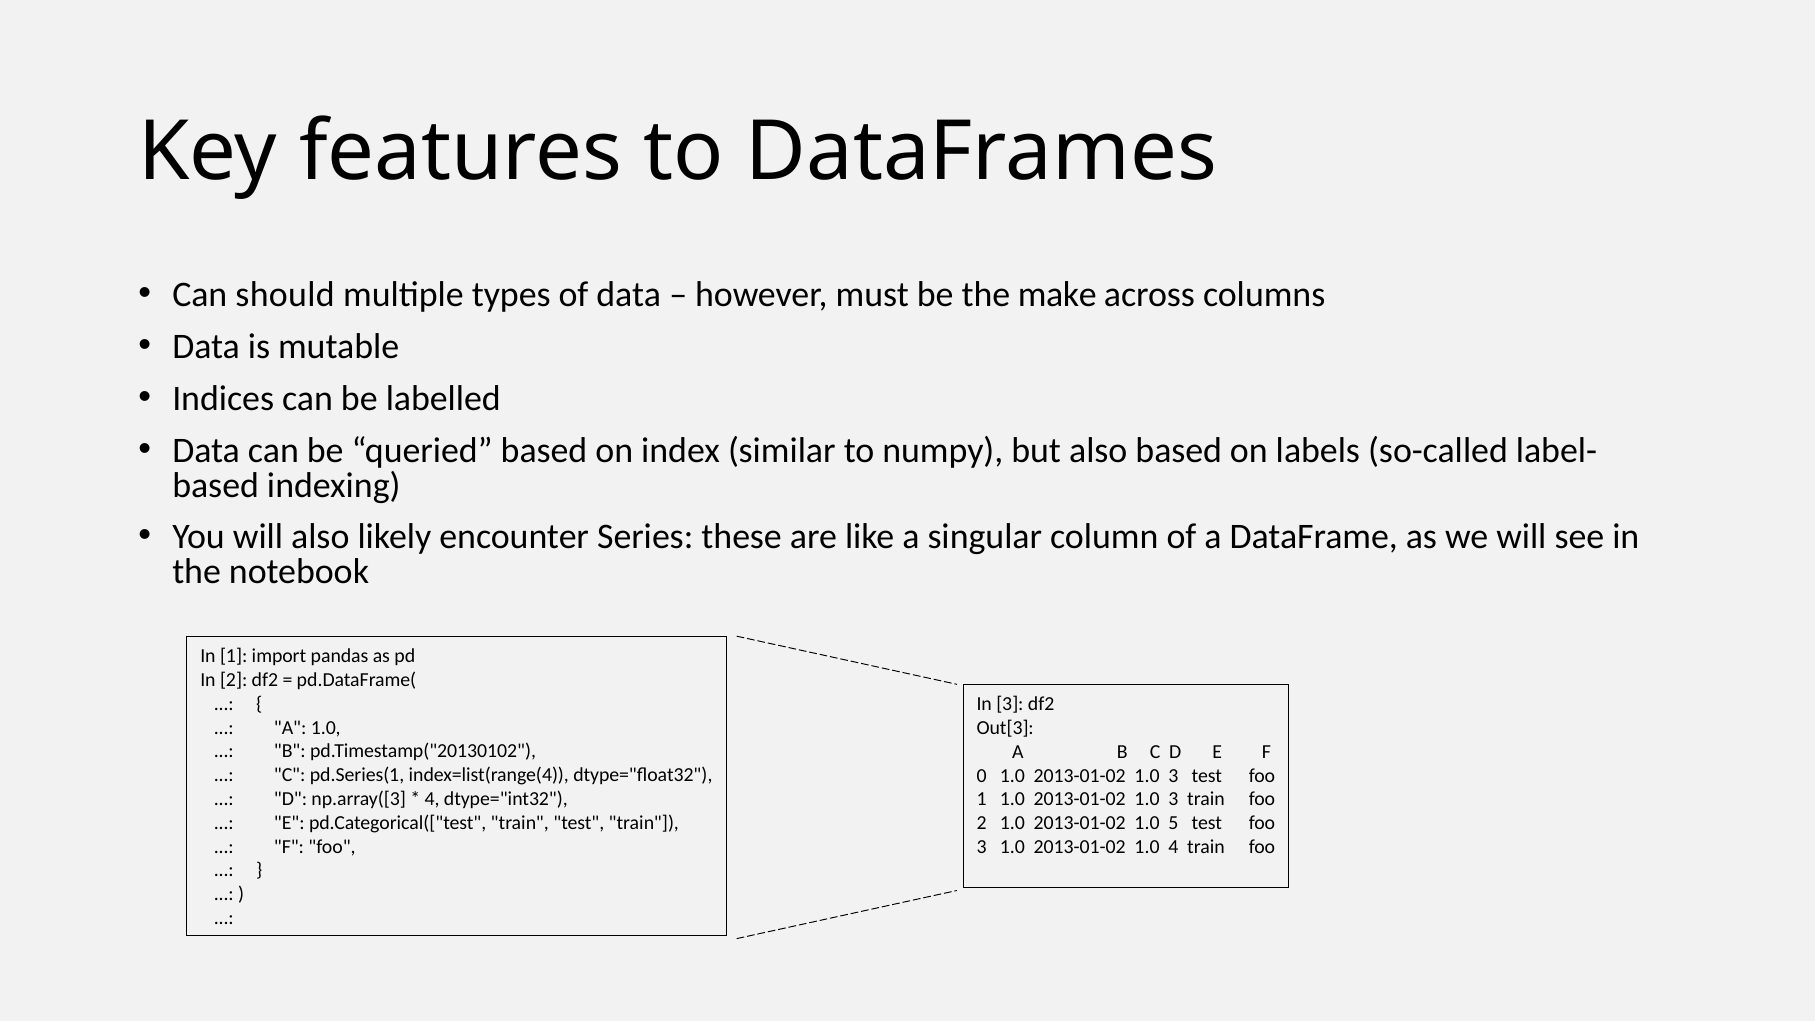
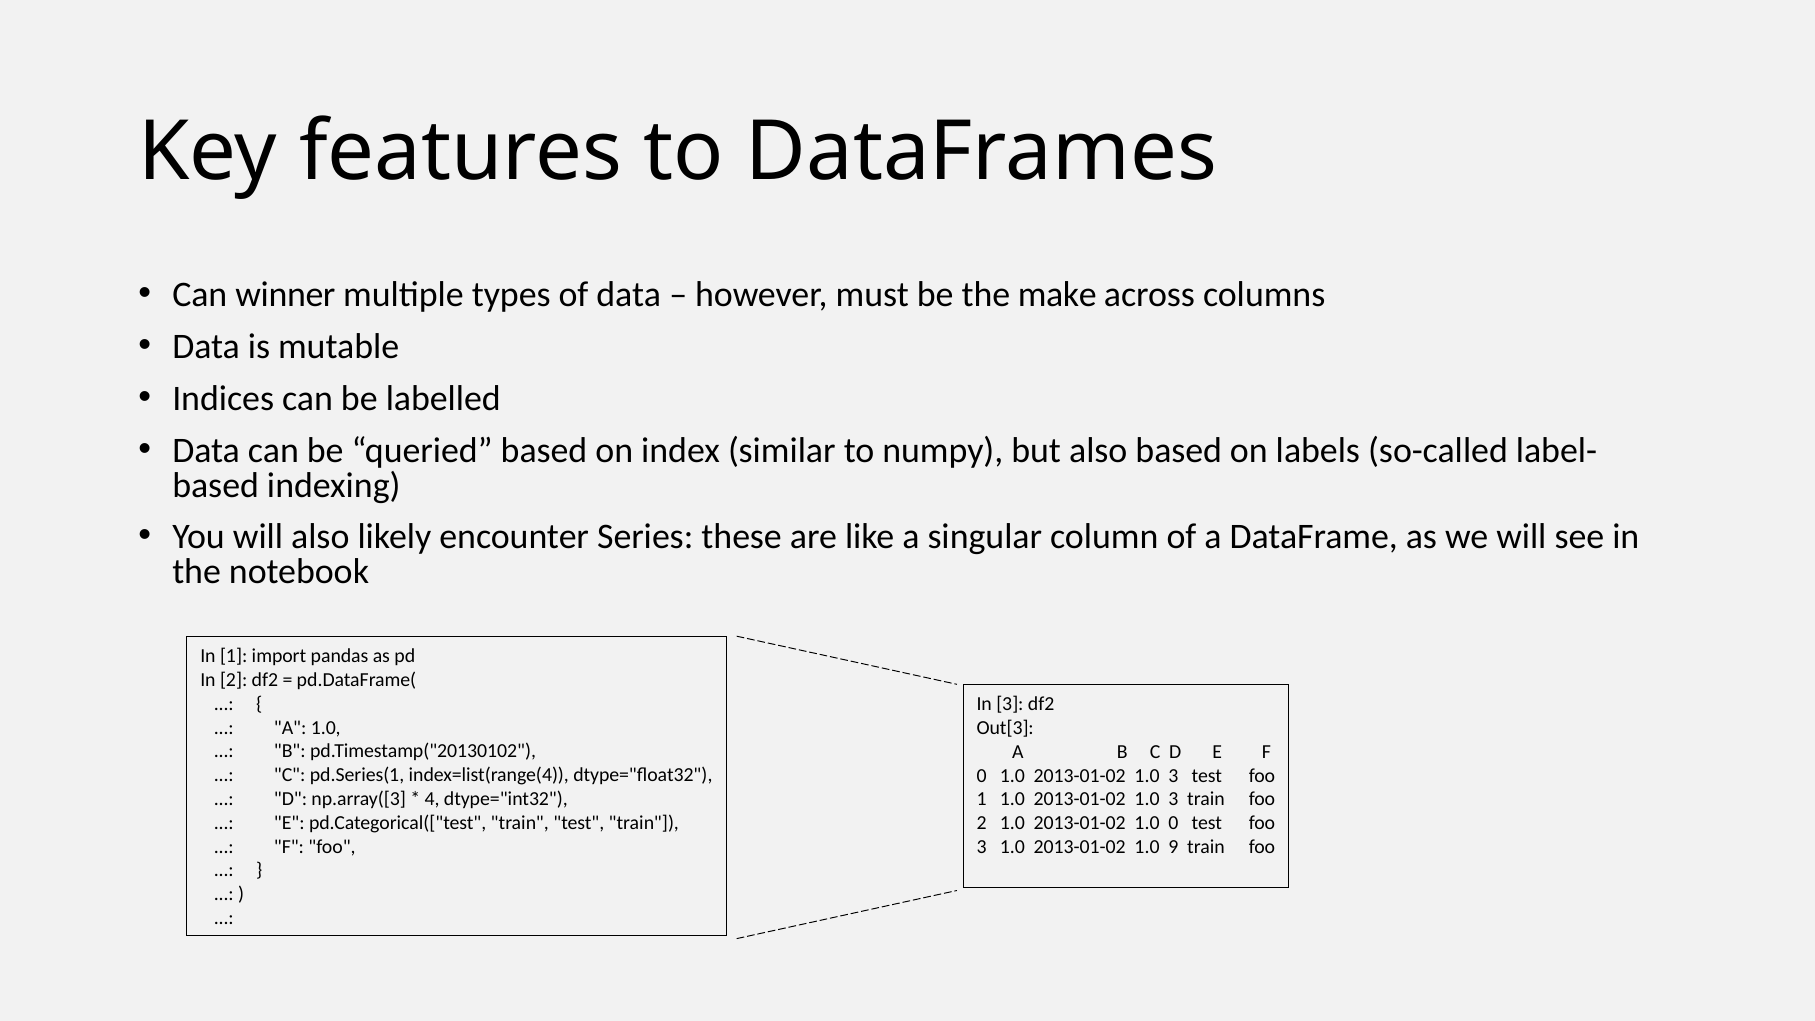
should: should -> winner (285, 295)
1.0 5: 5 -> 0 (1173, 823)
1.0 4: 4 -> 9 (1173, 847)
